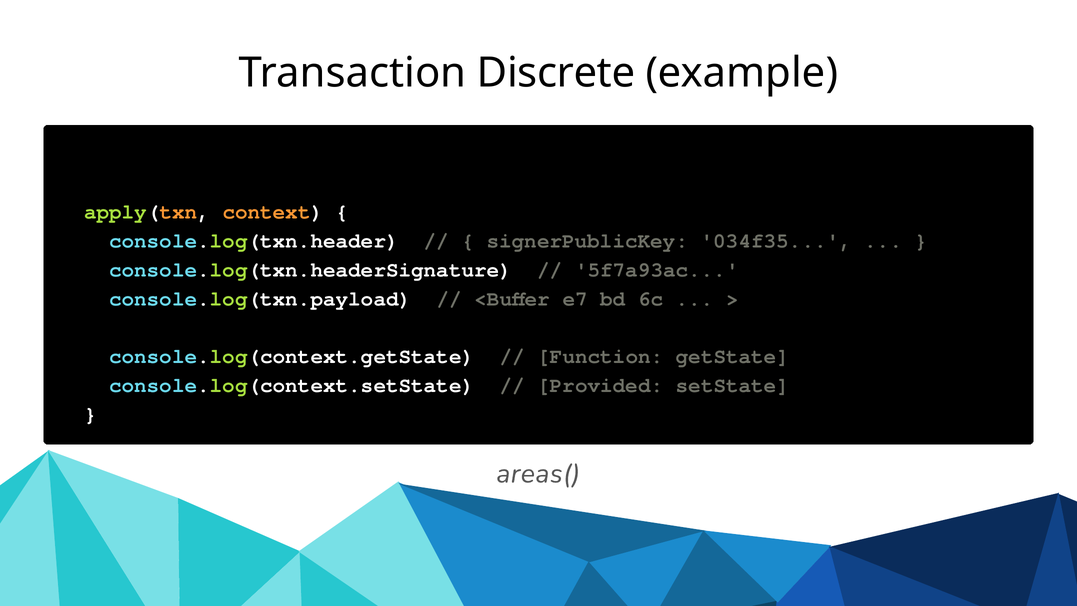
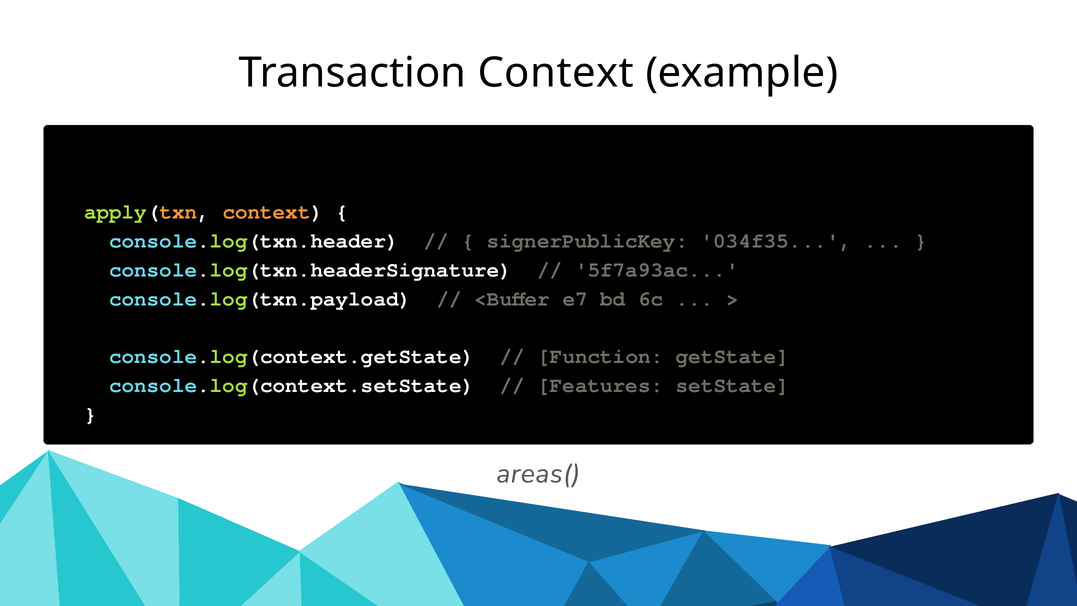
Transaction Discrete: Discrete -> Context (556, 73)
Provided: Provided -> Features (600, 385)
